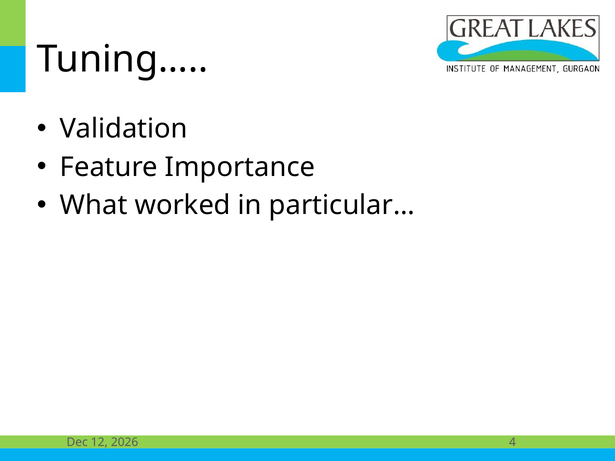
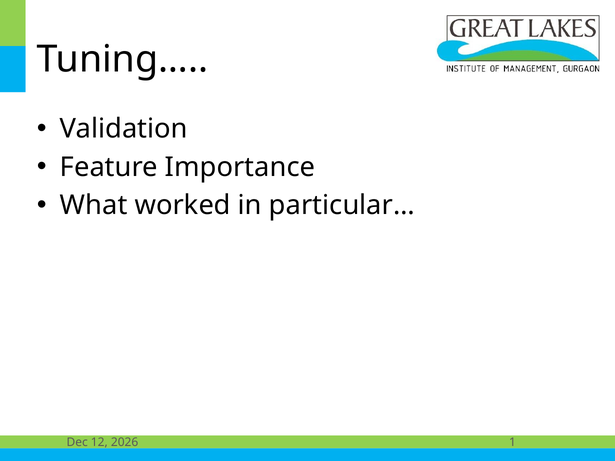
4: 4 -> 1 (513, 443)
